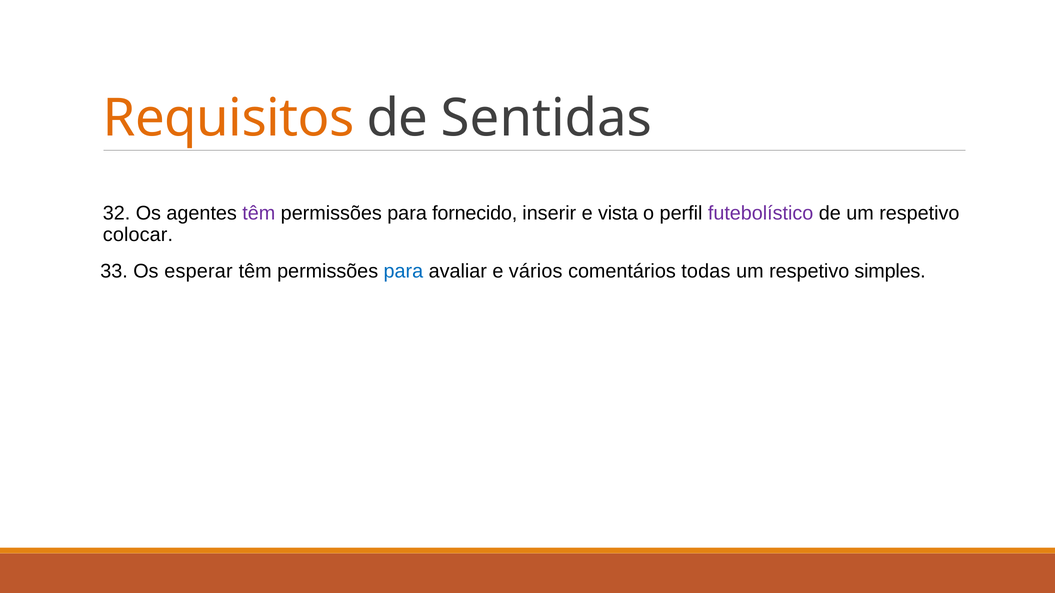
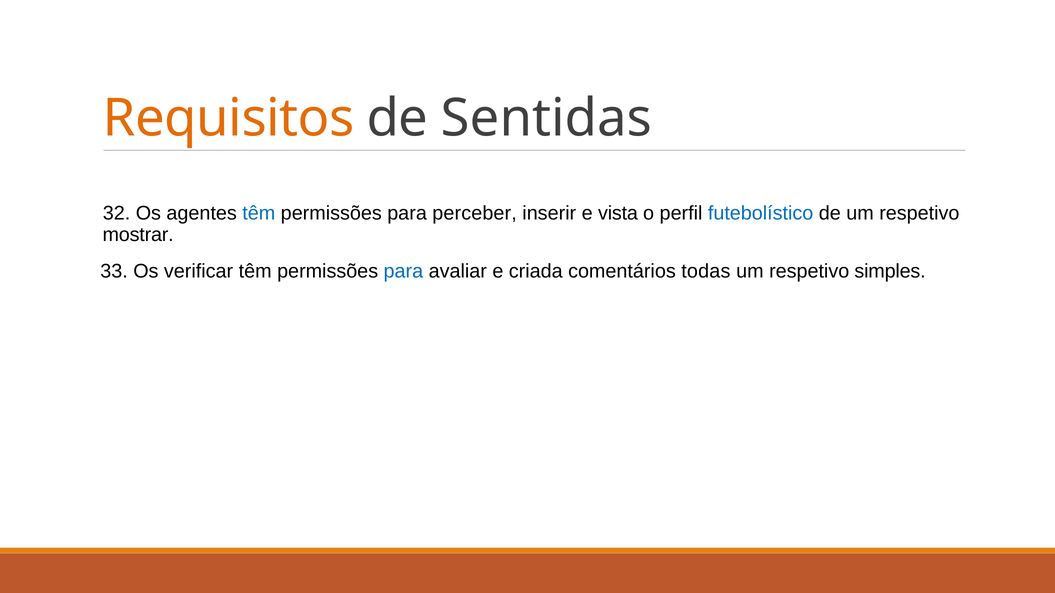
têm colour: purple -> blue (259, 213)
fornecido: fornecido -> perceber (475, 213)
futebolístico colour: purple -> blue (761, 213)
colocar: colocar -> mostrar (138, 235)
esperar: esperar -> verificar (199, 271)
vários: vários -> criada (536, 271)
